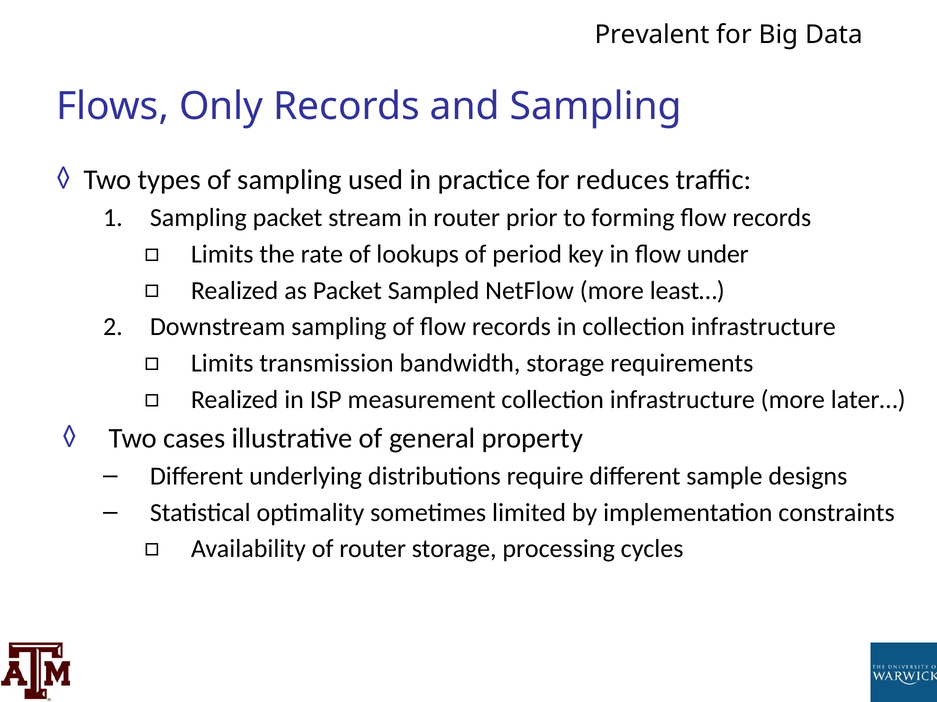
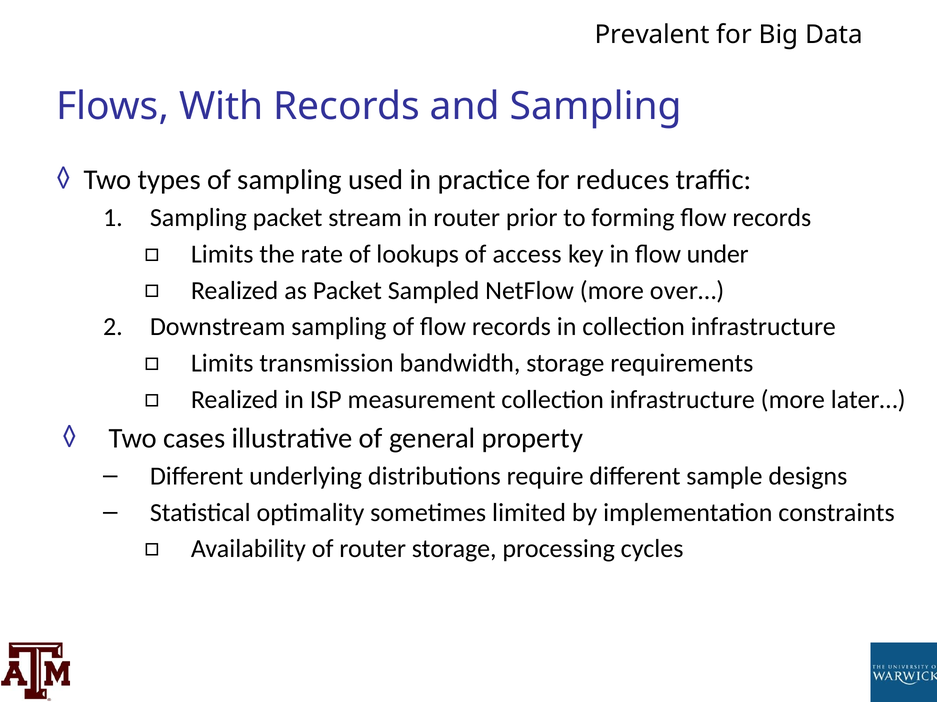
Only: Only -> With (221, 107)
period: period -> access (527, 254)
least…: least… -> over… (687, 291)
